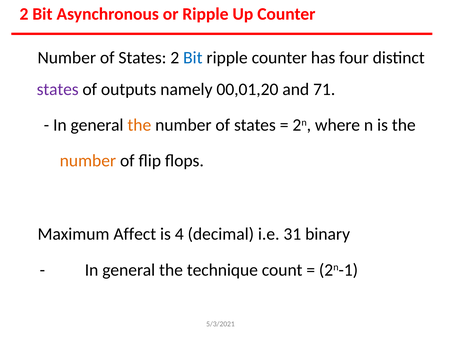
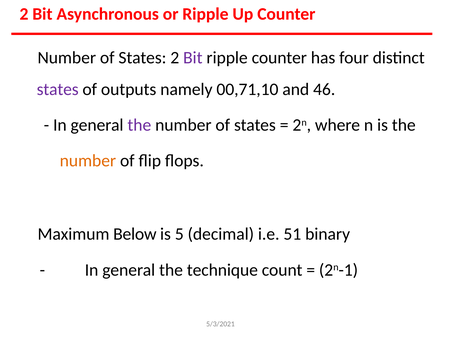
Bit colour: blue -> purple (193, 58)
00,01,20: 00,01,20 -> 00,71,10 (247, 89)
71: 71 -> 46 (324, 89)
the colour: orange -> purple (139, 125)
Affect: Affect -> Below (135, 234)
4: 4 -> 5 (179, 234)
31: 31 -> 51 (292, 234)
